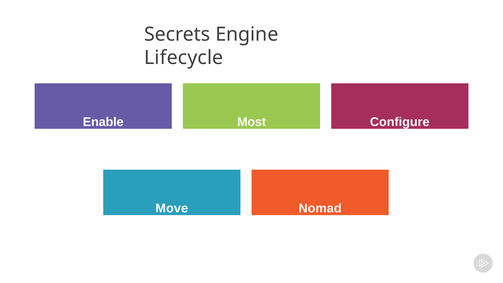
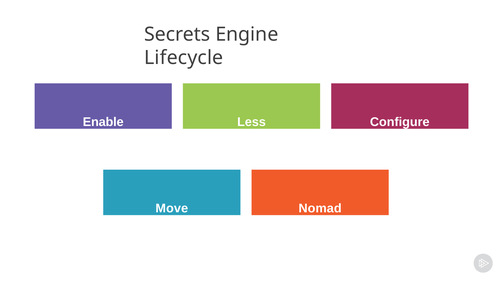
Most: Most -> Less (252, 122)
